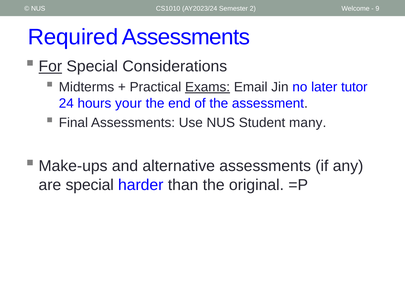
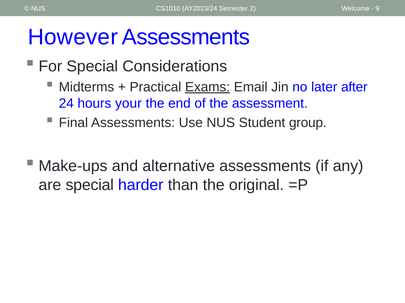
Required: Required -> However (73, 37)
For underline: present -> none (50, 67)
tutor: tutor -> after (354, 87)
many: many -> group (308, 123)
